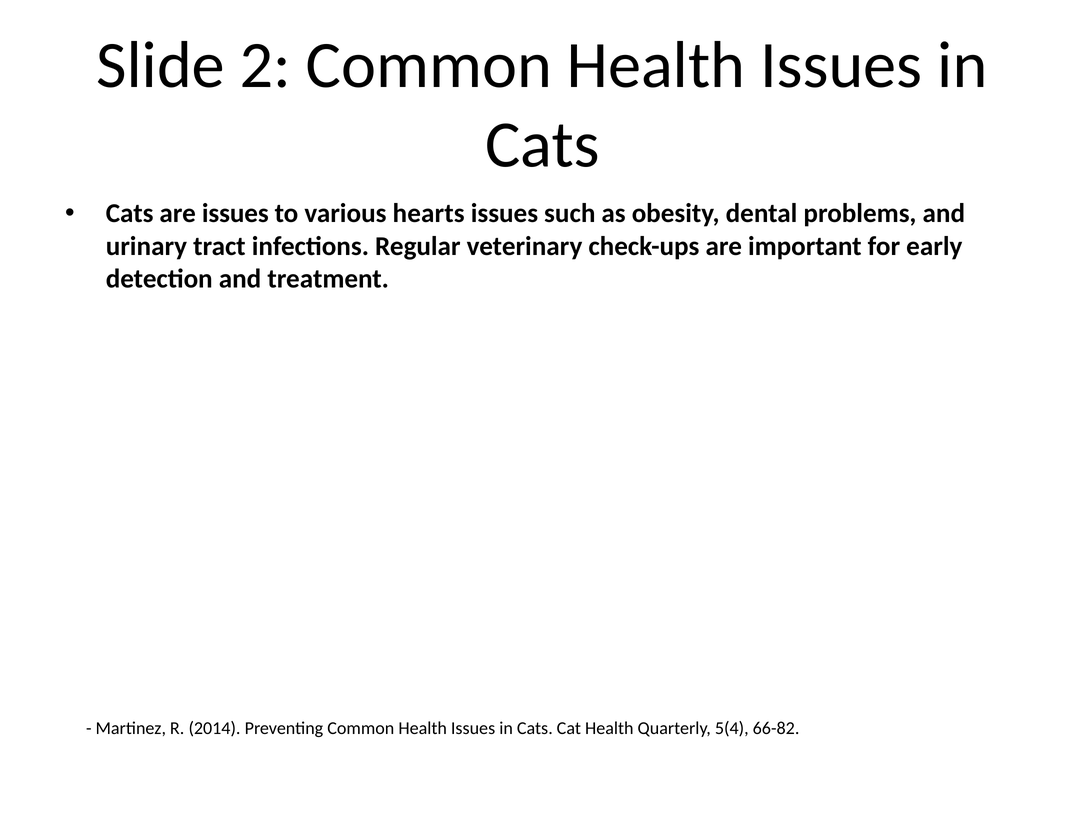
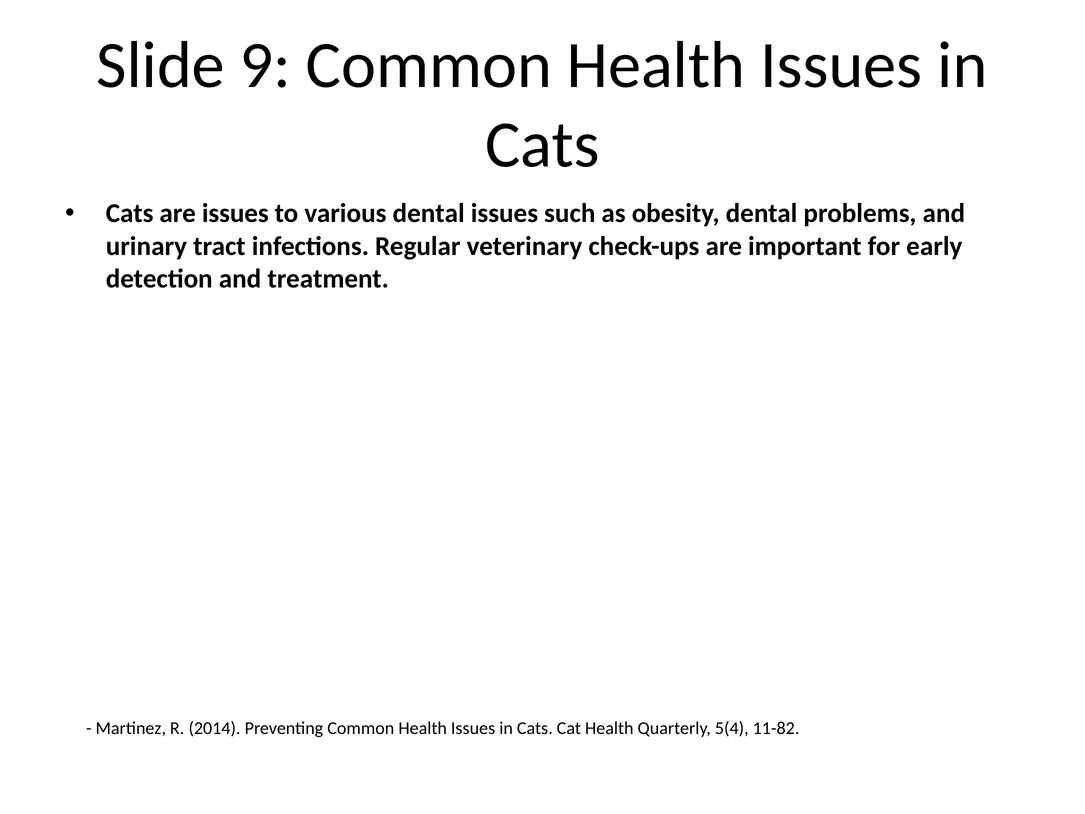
2: 2 -> 9 (265, 65)
various hearts: hearts -> dental (429, 213)
66-82: 66-82 -> 11-82 (776, 728)
